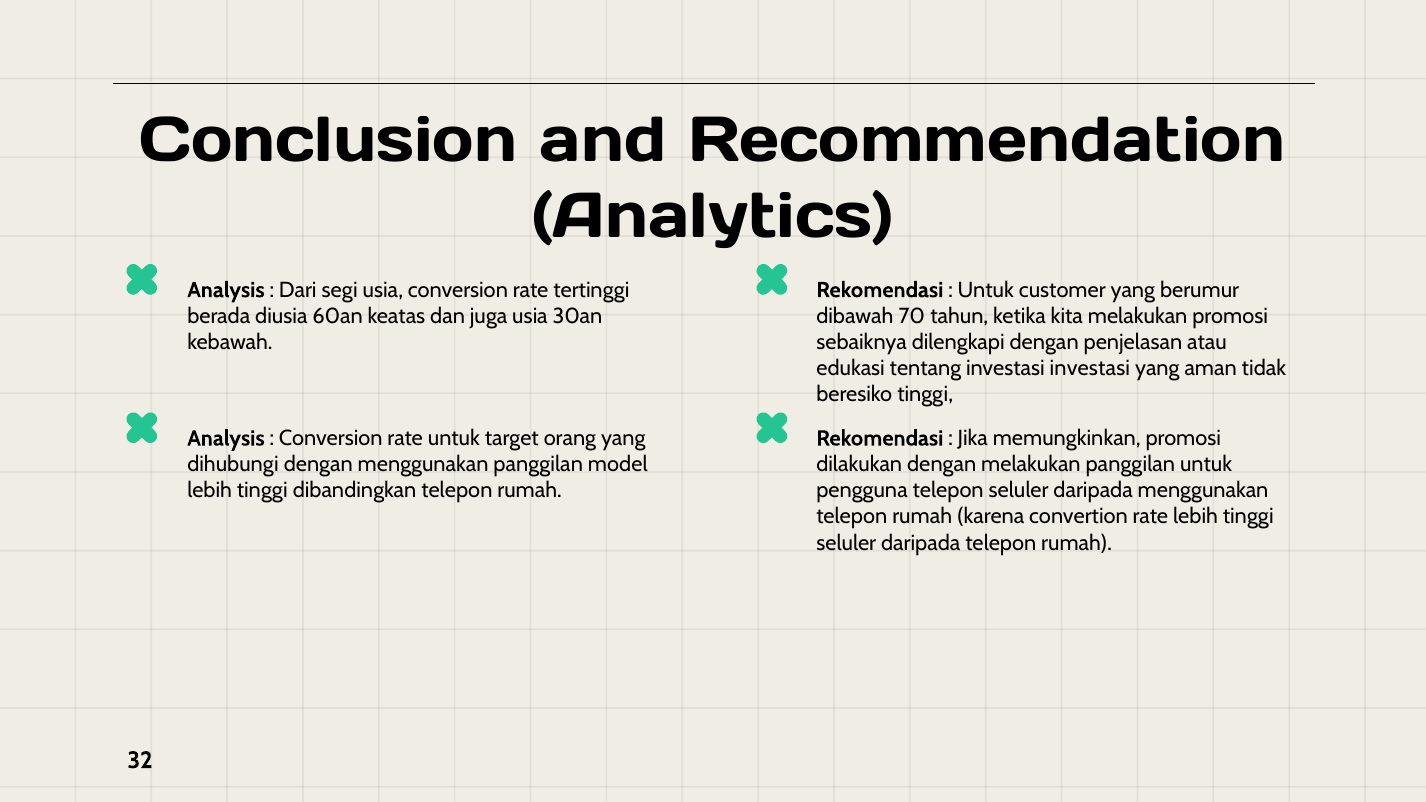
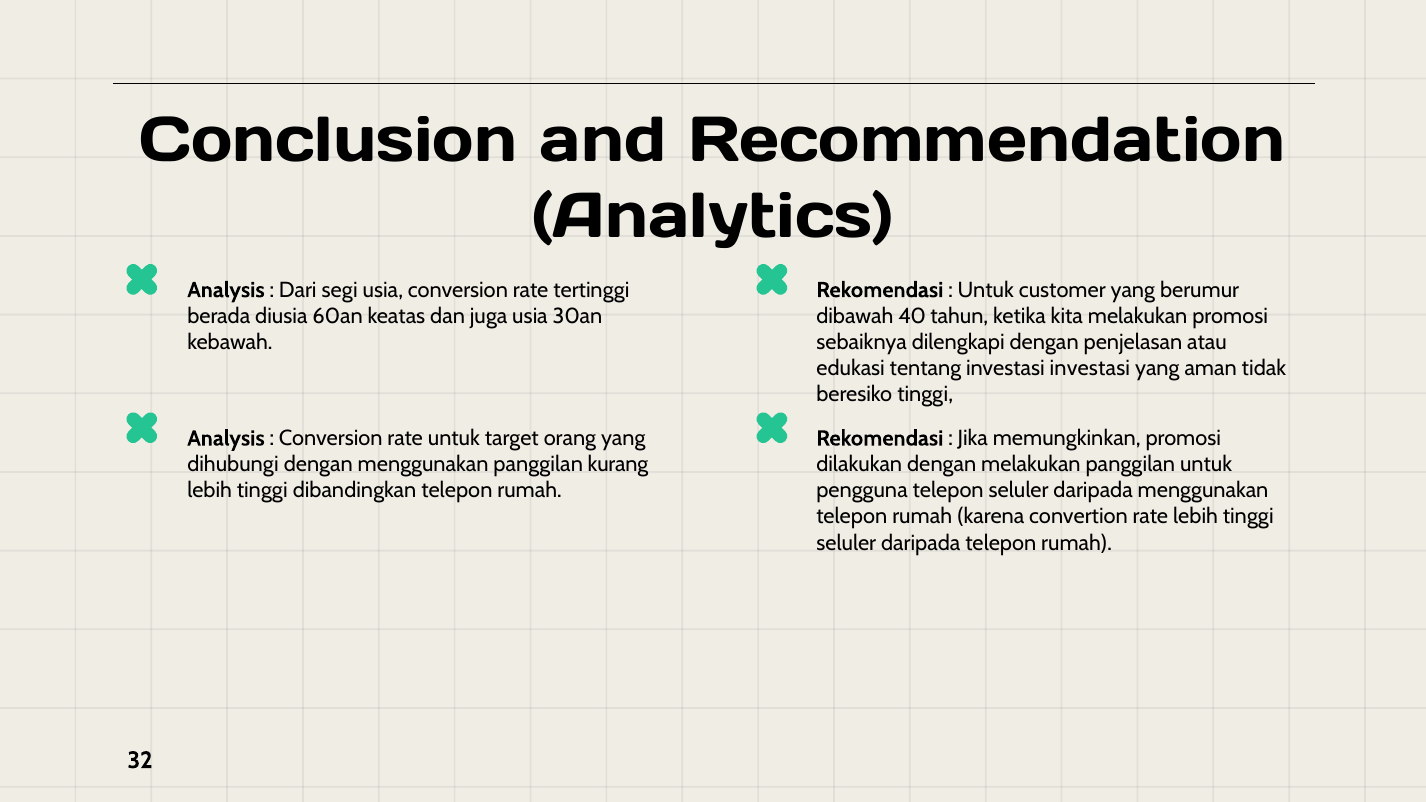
70: 70 -> 40 (912, 316)
model: model -> kurang (618, 465)
